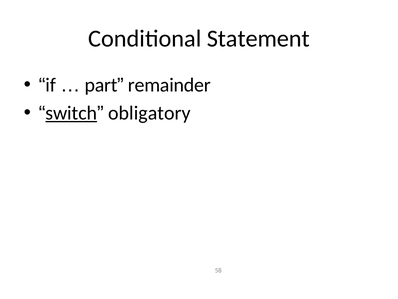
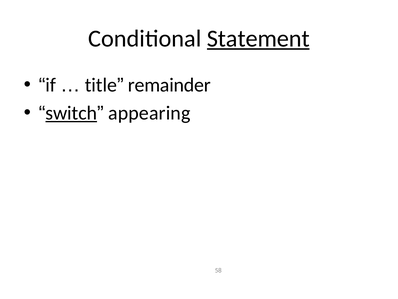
Statement underline: none -> present (258, 39)
part: part -> title (101, 85)
obligatory: obligatory -> appearing (149, 113)
